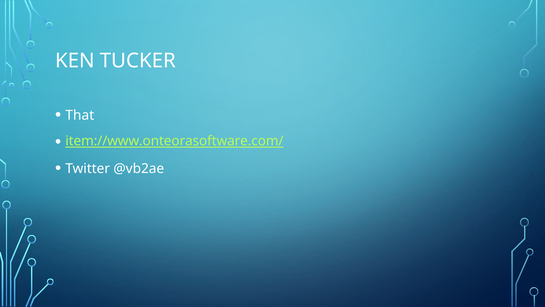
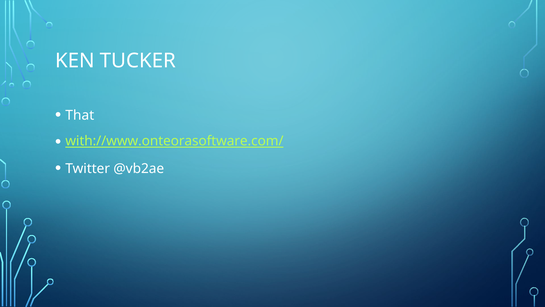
item://www.onteorasoftware.com/: item://www.onteorasoftware.com/ -> with://www.onteorasoftware.com/ (174, 141)
